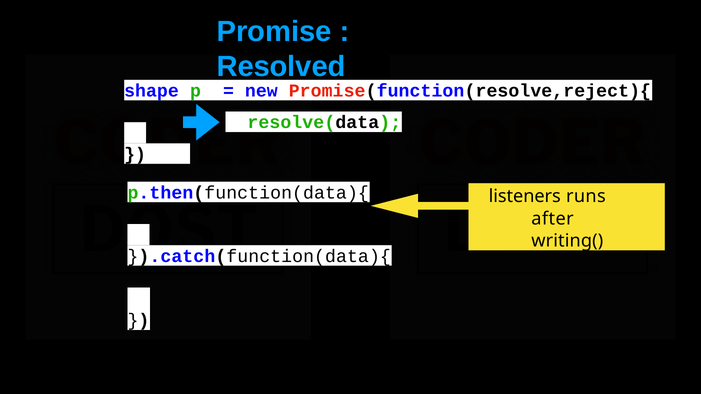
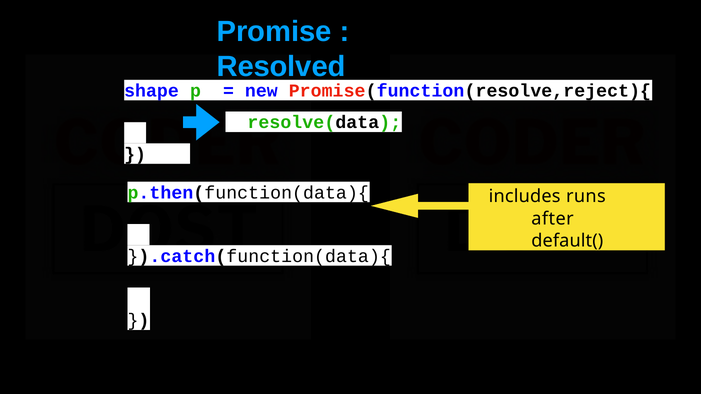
listeners: listeners -> includes (525, 197)
writing(: writing( -> default( (567, 241)
